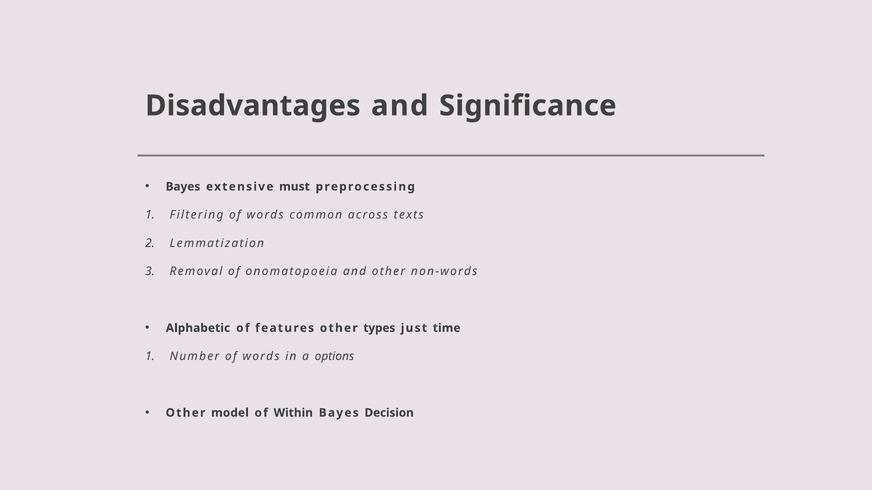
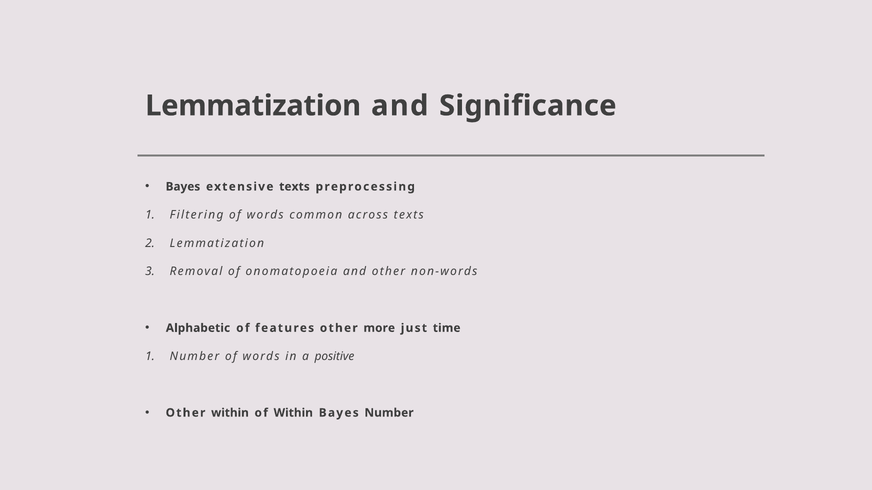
Disadvantages: Disadvantages -> Lemmatization (253, 106)
extensive must: must -> texts (294, 187)
types: types -> more (379, 328)
options: options -> positive (335, 357)
Other model: model -> within (230, 413)
Bayes Decision: Decision -> Number (389, 413)
